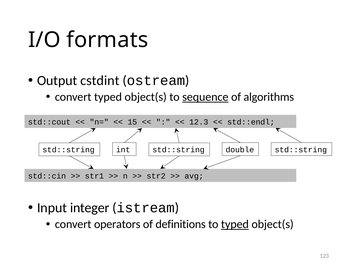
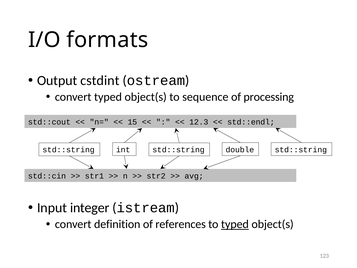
sequence underline: present -> none (205, 97)
algorithms: algorithms -> processing (269, 97)
operators: operators -> definition (117, 224)
definitions: definitions -> references (181, 224)
